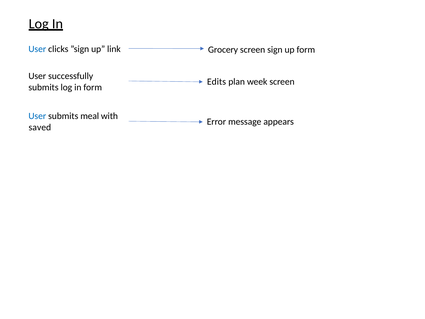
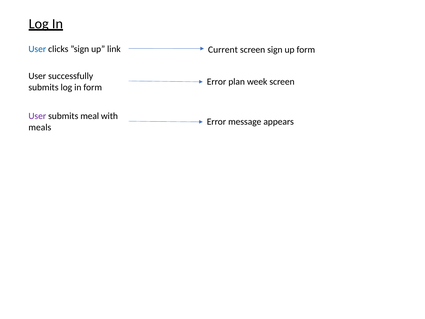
Grocery: Grocery -> Current (223, 50)
Edits: Edits -> Error (217, 82)
User colour: blue -> purple (37, 116)
saved: saved -> meals (40, 127)
